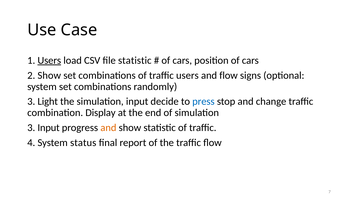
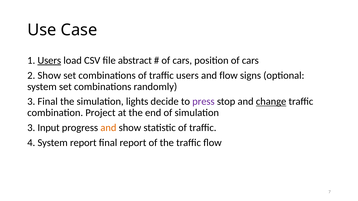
file statistic: statistic -> abstract (135, 61)
3 Light: Light -> Final (48, 102)
simulation input: input -> lights (137, 102)
press colour: blue -> purple (203, 102)
change underline: none -> present (271, 102)
Display: Display -> Project (100, 113)
System status: status -> report (83, 143)
